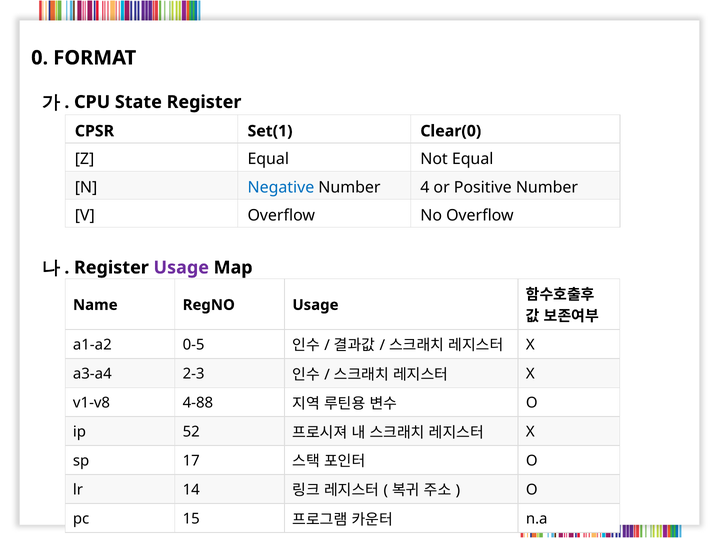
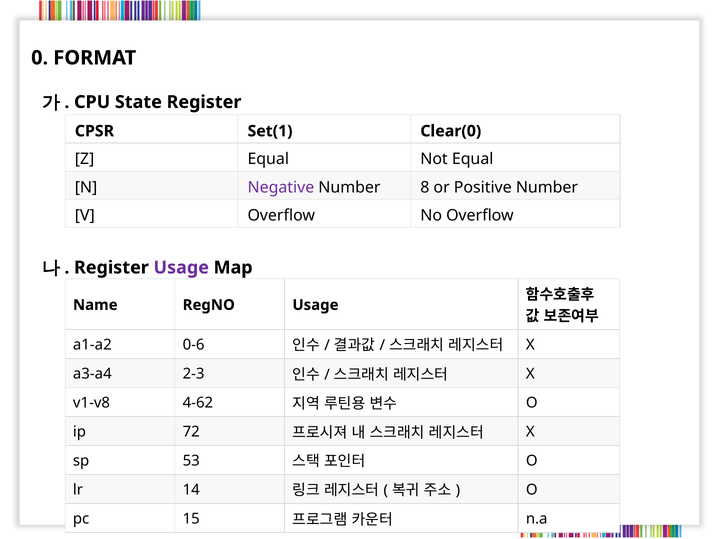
Negative colour: blue -> purple (281, 187)
4: 4 -> 8 (425, 187)
0-5: 0-5 -> 0-6 (194, 345)
4-88: 4-88 -> 4-62 (198, 403)
52: 52 -> 72 (191, 432)
17: 17 -> 53 (191, 461)
